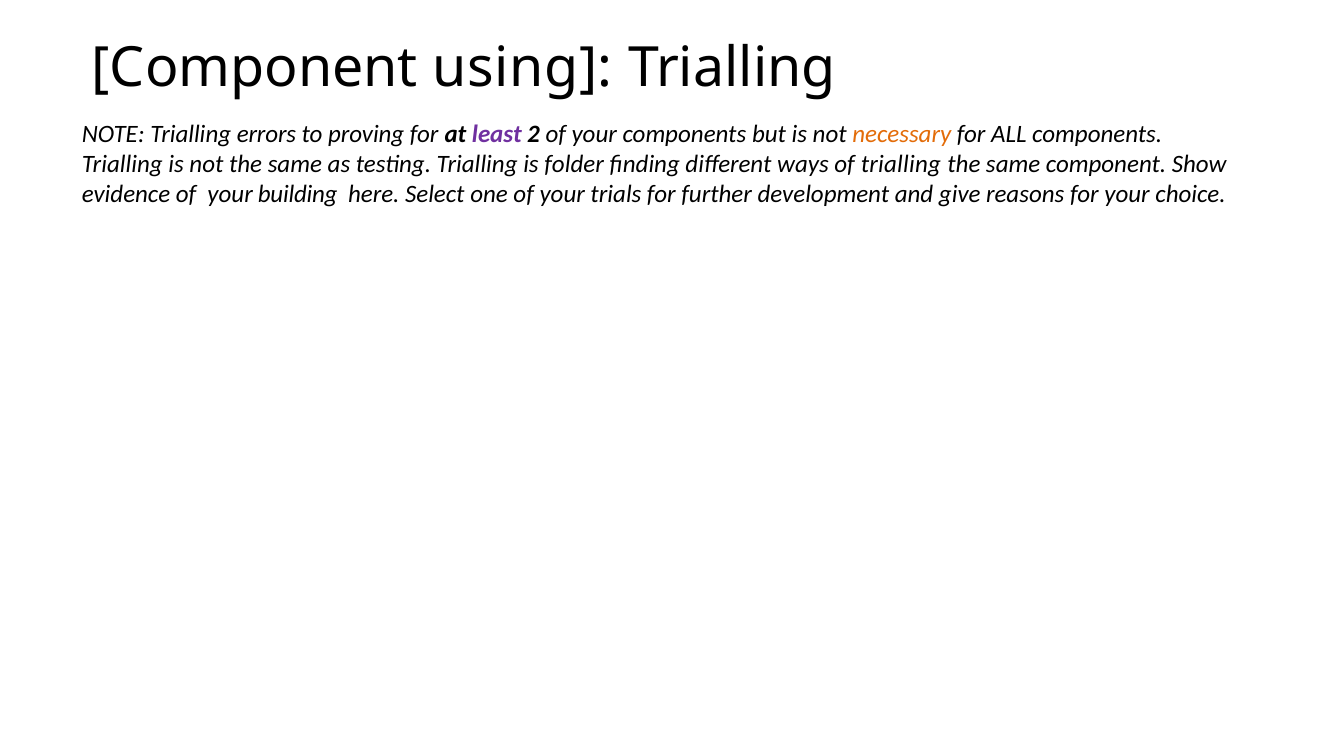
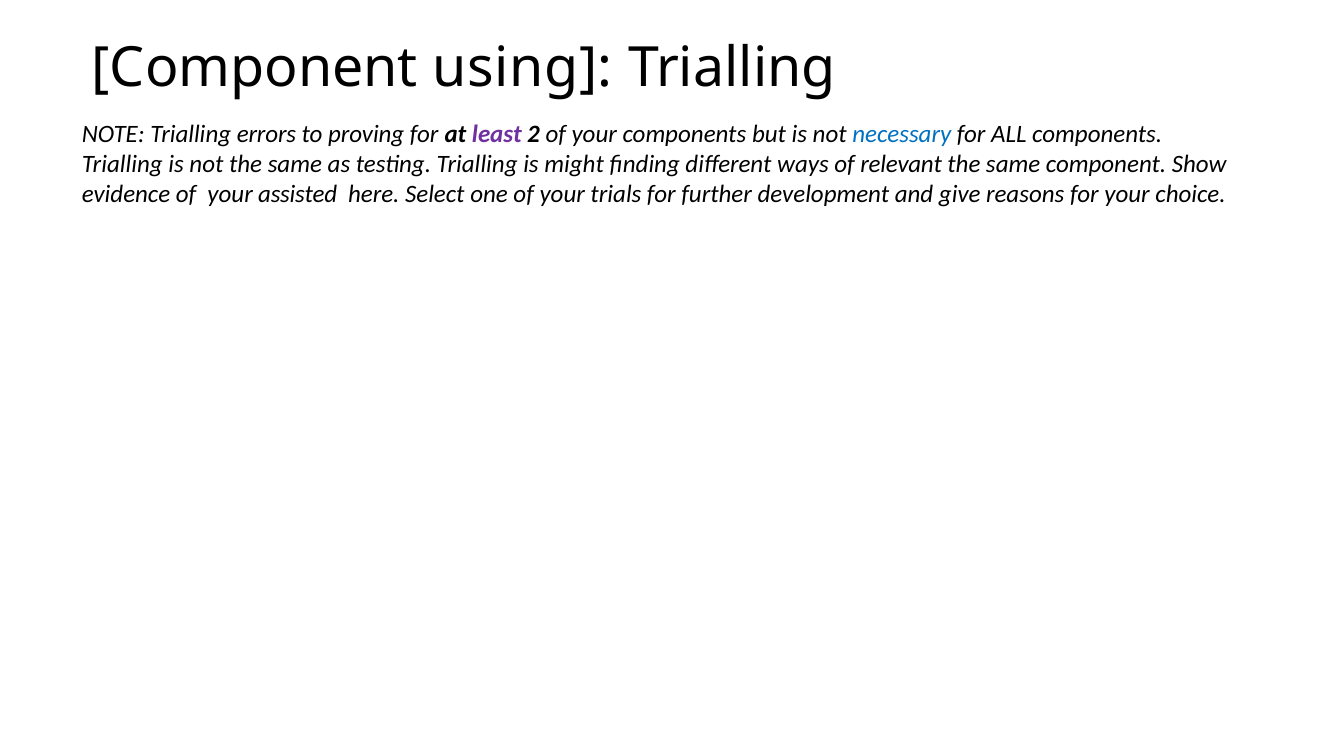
necessary colour: orange -> blue (902, 134)
folder: folder -> might (574, 164)
of trialling: trialling -> relevant (901, 164)
building: building -> assisted (298, 194)
